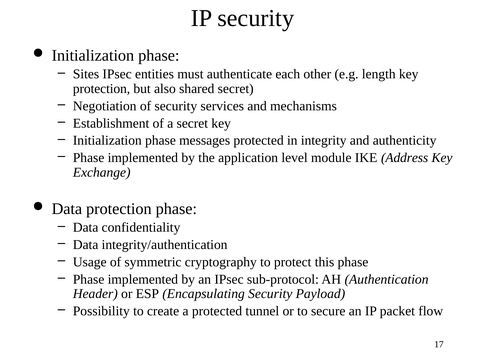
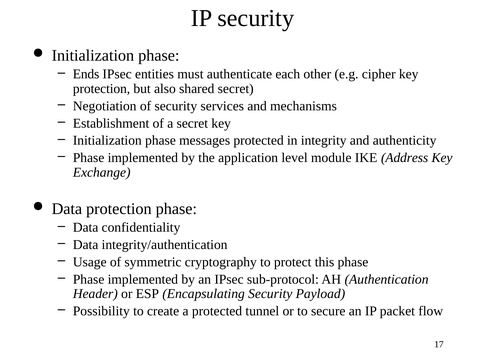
Sites: Sites -> Ends (86, 74)
length: length -> cipher (379, 74)
